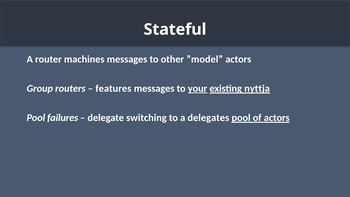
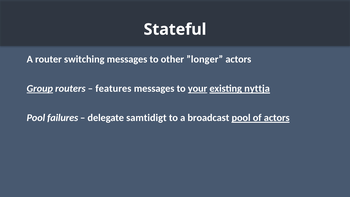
machines: machines -> switching (84, 59)
”model: ”model -> ”longer (205, 59)
Group underline: none -> present (40, 88)
switching: switching -> samtidigt (146, 118)
delegates: delegates -> broadcast (208, 118)
